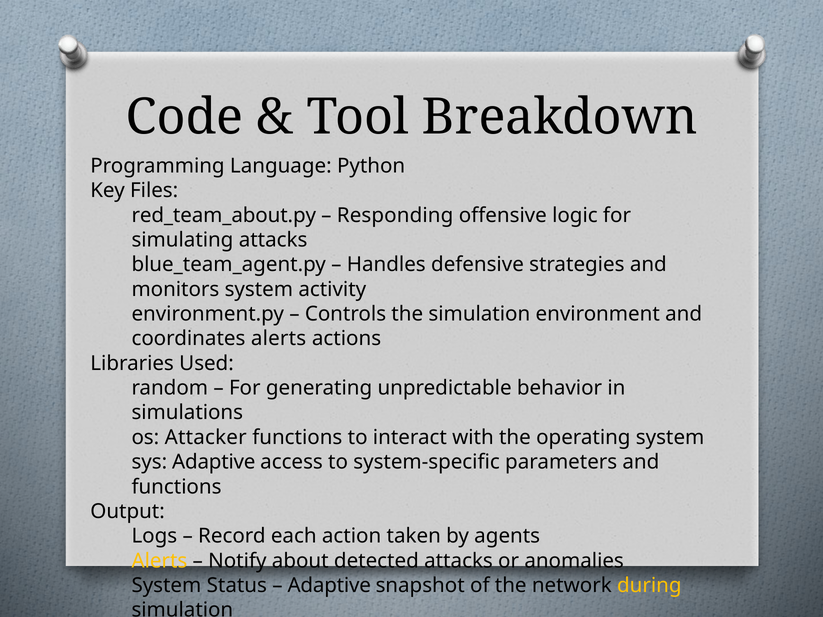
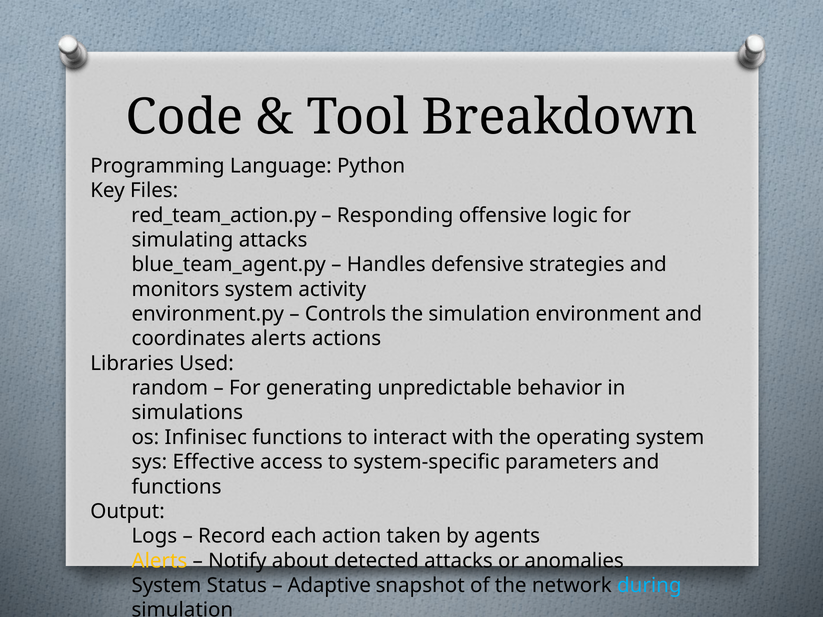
red_team_about.py: red_team_about.py -> red_team_action.py (224, 215)
Attacker: Attacker -> Infinisec (206, 438)
sys Adaptive: Adaptive -> Effective (214, 462)
during colour: yellow -> light blue (649, 586)
